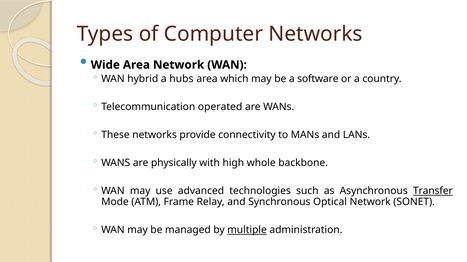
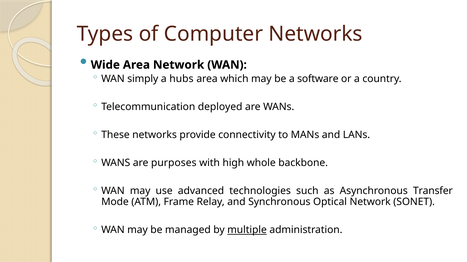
hybrid: hybrid -> simply (143, 79)
operated: operated -> deployed (220, 107)
physically: physically -> purposes (174, 163)
Transfer underline: present -> none (433, 191)
